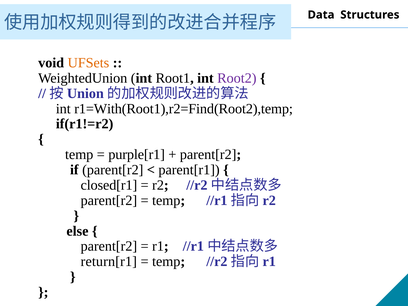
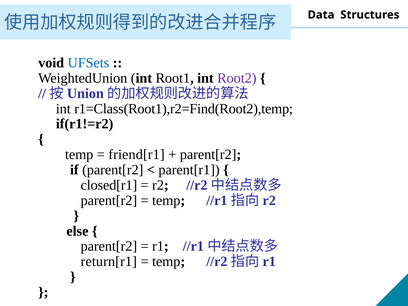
UFSets colour: orange -> blue (88, 63)
r1=With(Root1),r2=Find(Root2),temp: r1=With(Root1),r2=Find(Root2),temp -> r1=Class(Root1),r2=Find(Root2),temp (184, 109)
purple[r1: purple[r1 -> friend[r1 (137, 155)
